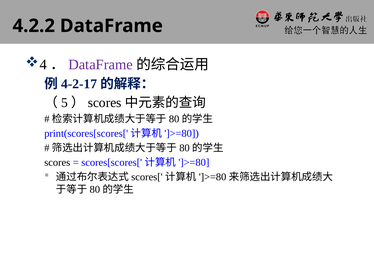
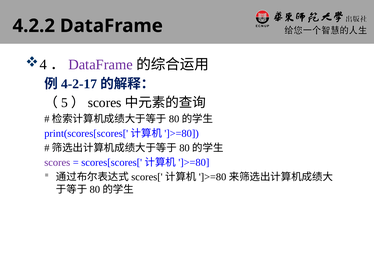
scores colour: black -> purple (57, 163)
